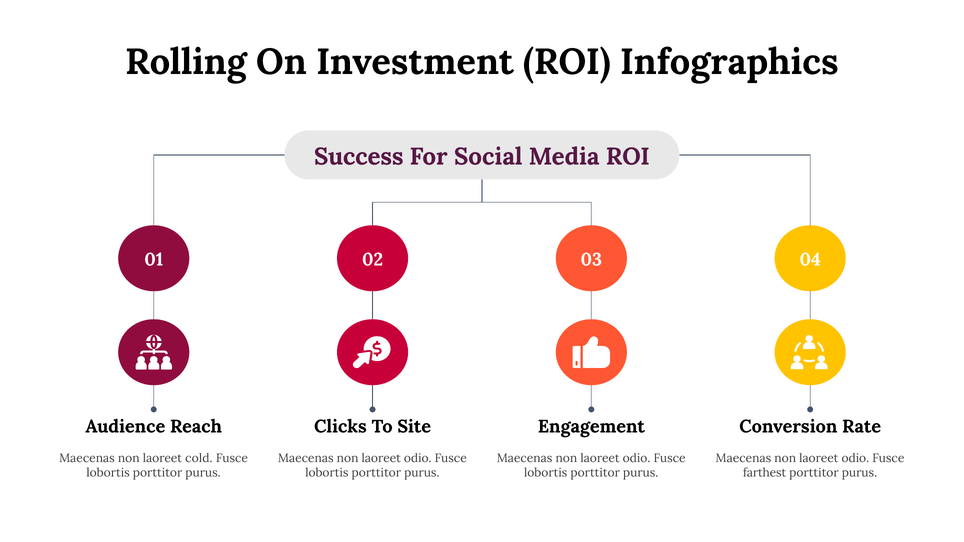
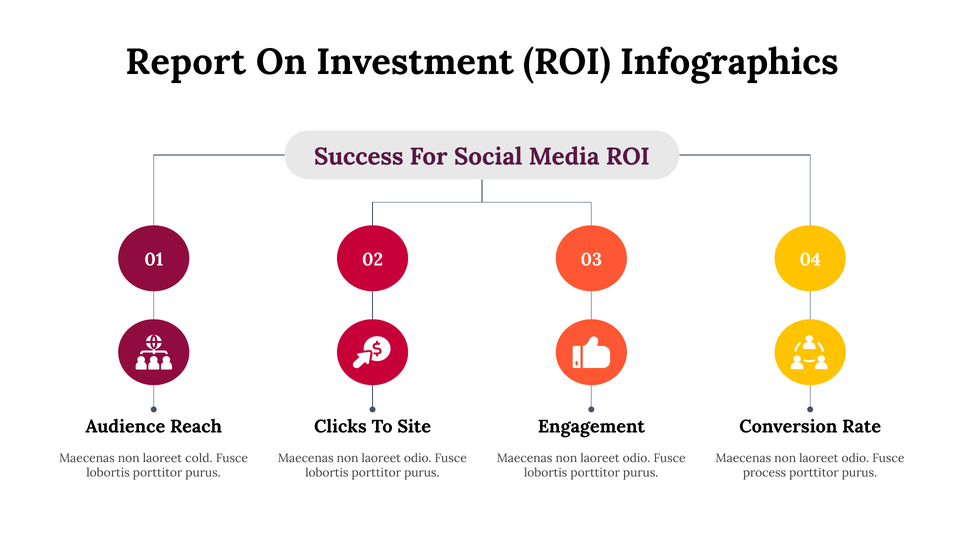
Rolling: Rolling -> Report (186, 62)
farthest: farthest -> process (765, 473)
